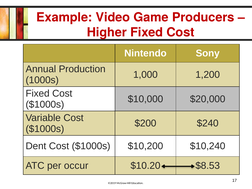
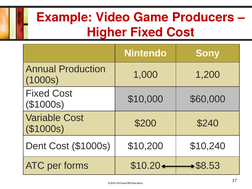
$20,000: $20,000 -> $60,000 (208, 99)
occur: occur -> forms (76, 166)
